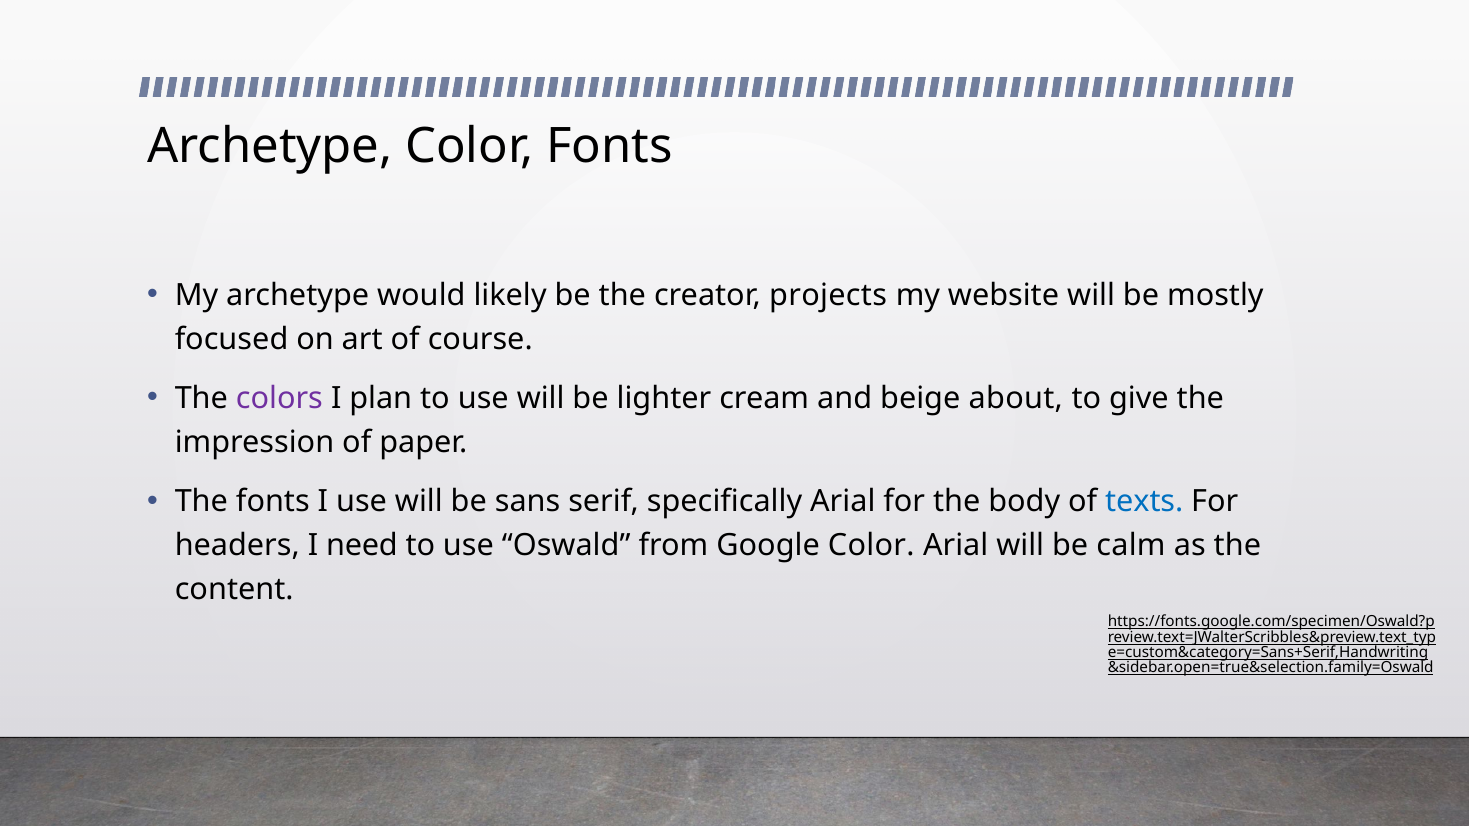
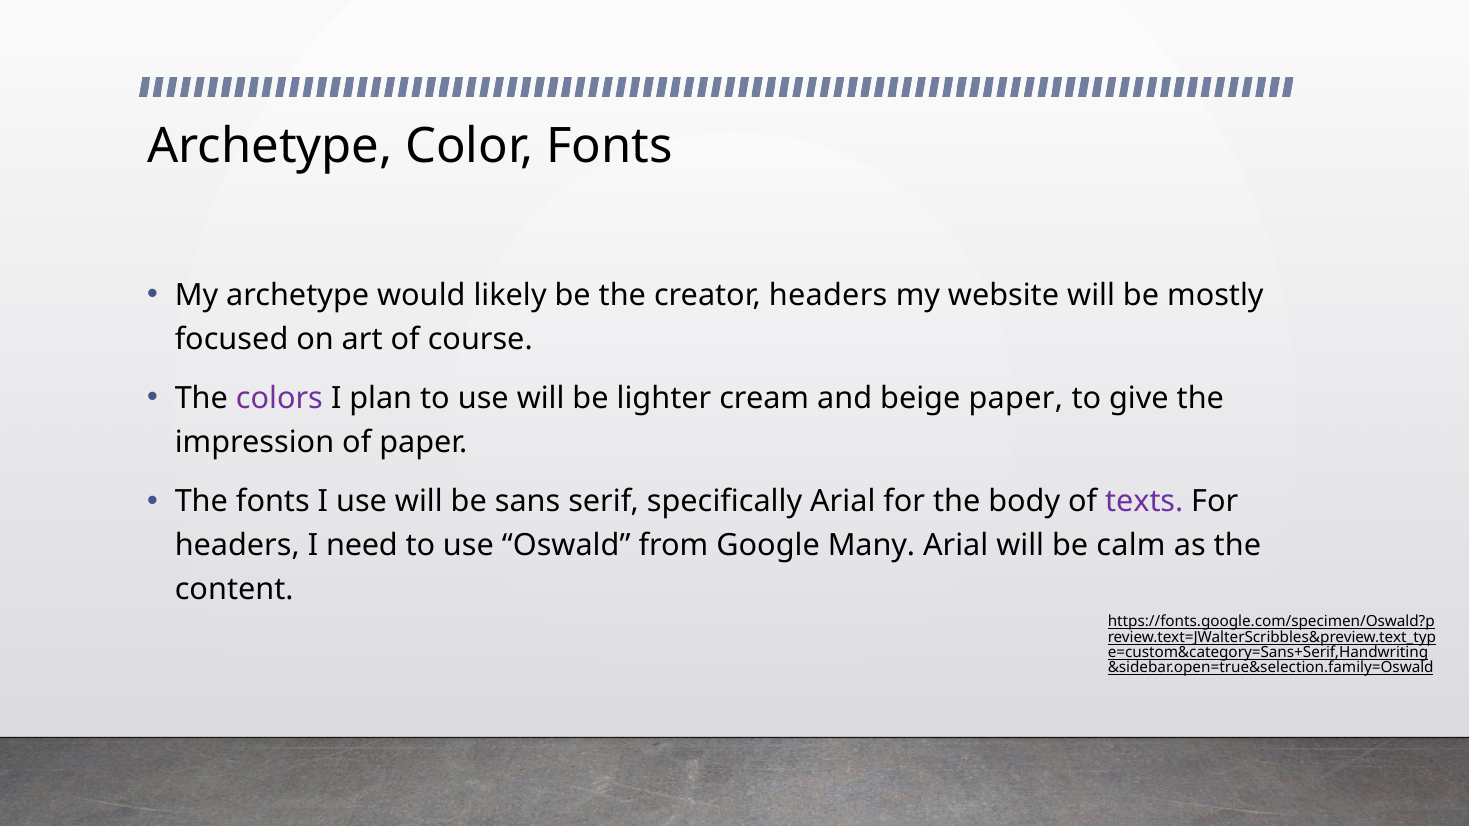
creator projects: projects -> headers (828, 295)
beige about: about -> paper (1016, 398)
texts colour: blue -> purple (1144, 502)
Google Color: Color -> Many (871, 546)
